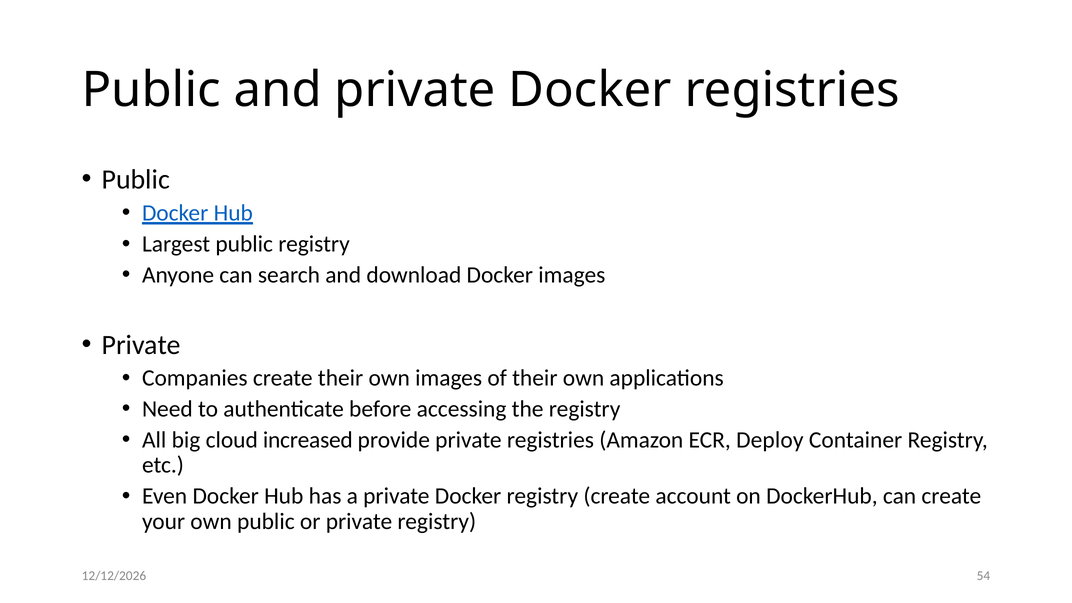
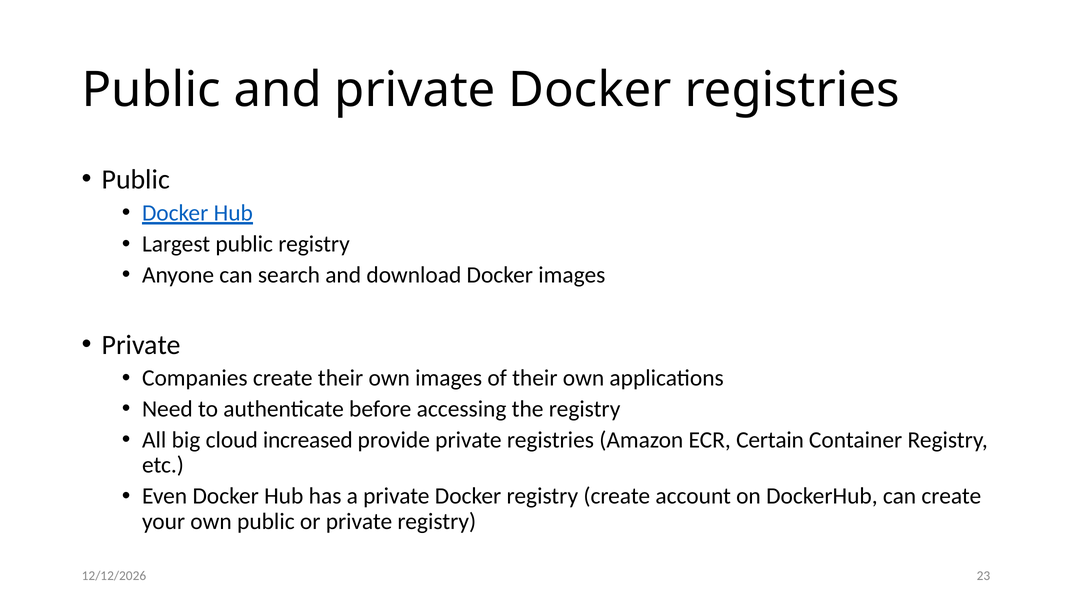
Deploy: Deploy -> Certain (770, 440)
54: 54 -> 23 (983, 576)
